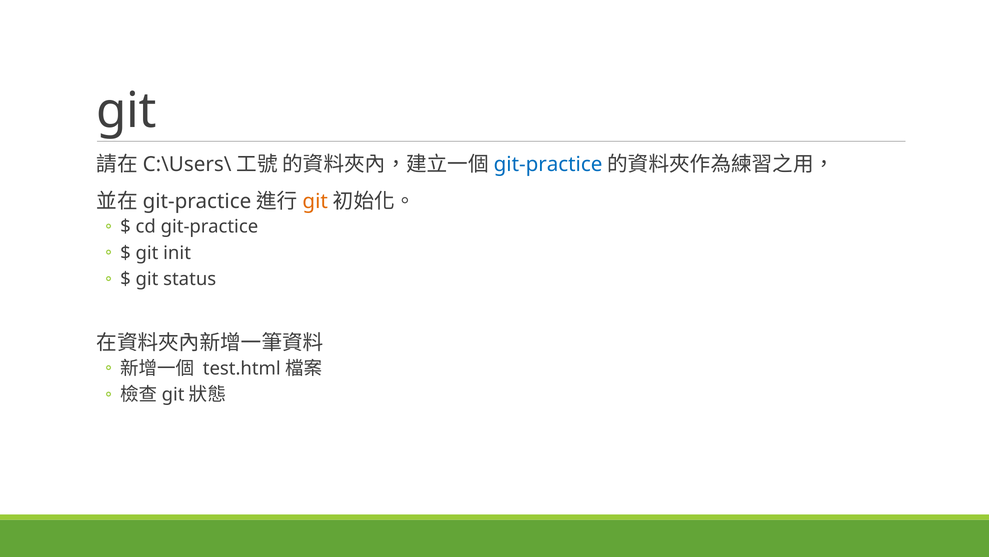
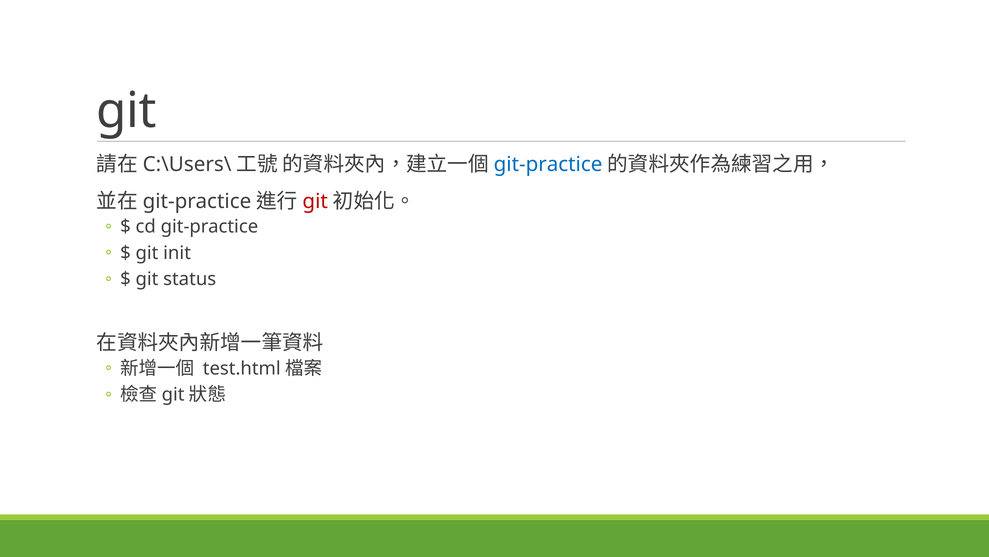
git colour: orange -> red (315, 201)
